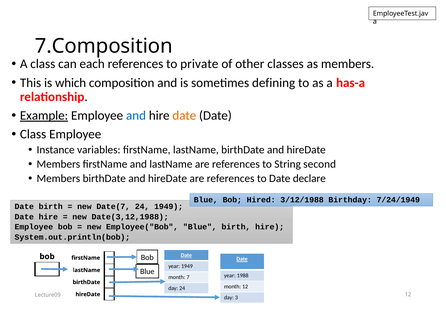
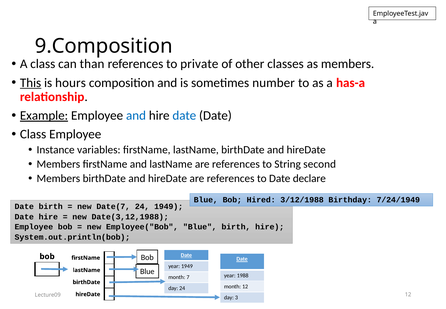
7.Composition: 7.Composition -> 9.Composition (104, 46)
each: each -> than (92, 64)
This underline: none -> present (31, 83)
which: which -> hours (70, 83)
defining: defining -> number (274, 83)
date colour: orange -> blue (184, 115)
